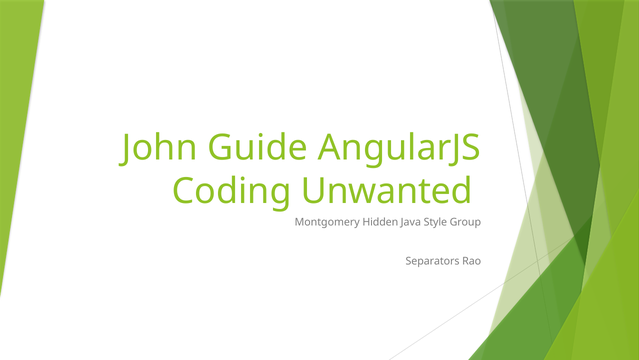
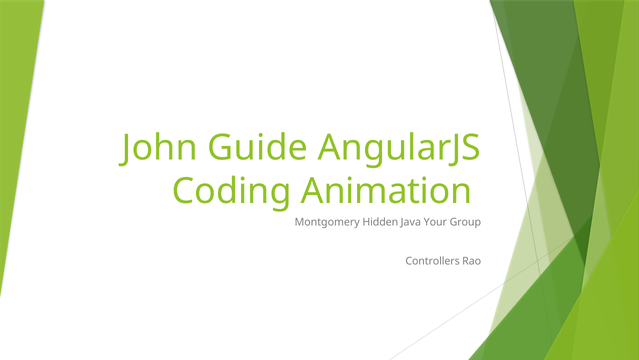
Unwanted: Unwanted -> Animation (387, 191)
Style: Style -> Your (435, 222)
Separators: Separators -> Controllers (433, 261)
